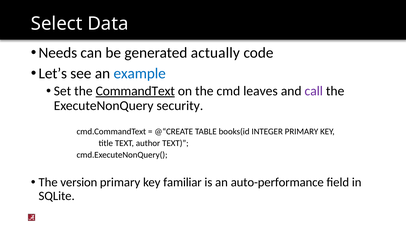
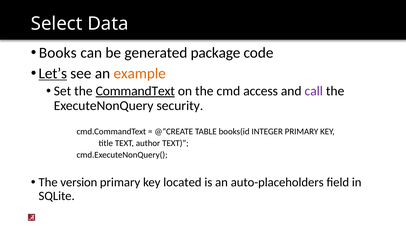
Needs: Needs -> Books (58, 53)
actually: actually -> package (215, 53)
Let’s underline: none -> present (53, 74)
example colour: blue -> orange (140, 74)
leaves: leaves -> access (261, 91)
familiar: familiar -> located (182, 183)
auto-performance: auto-performance -> auto-placeholders (277, 183)
